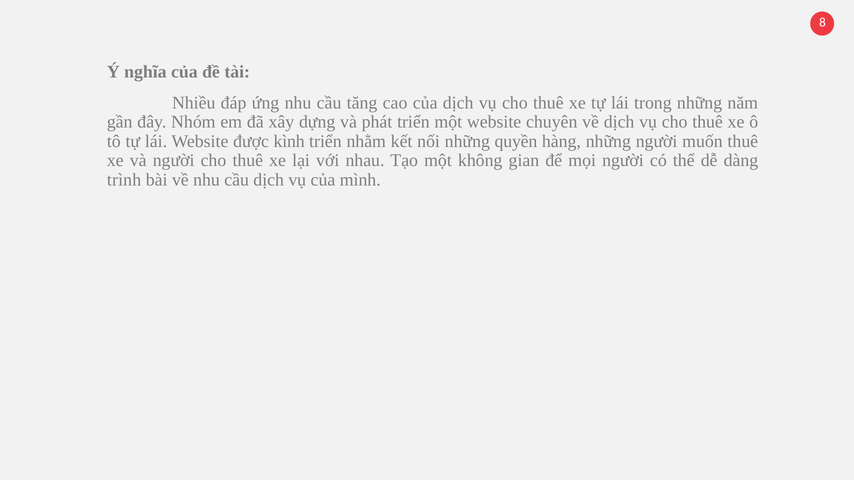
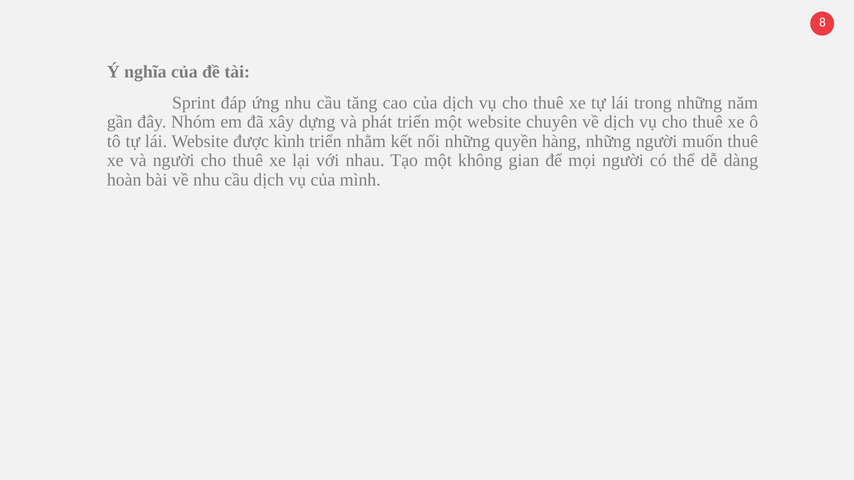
Nhiều: Nhiều -> Sprint (194, 103)
trình: trình -> hoàn (124, 180)
